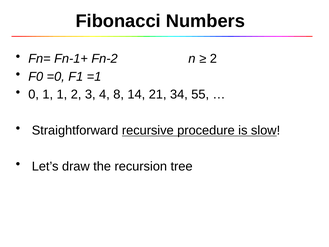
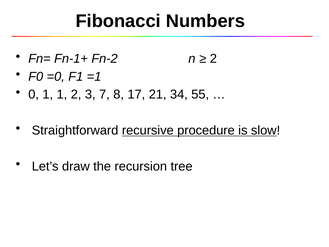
4: 4 -> 7 (104, 94)
14: 14 -> 17 (136, 94)
